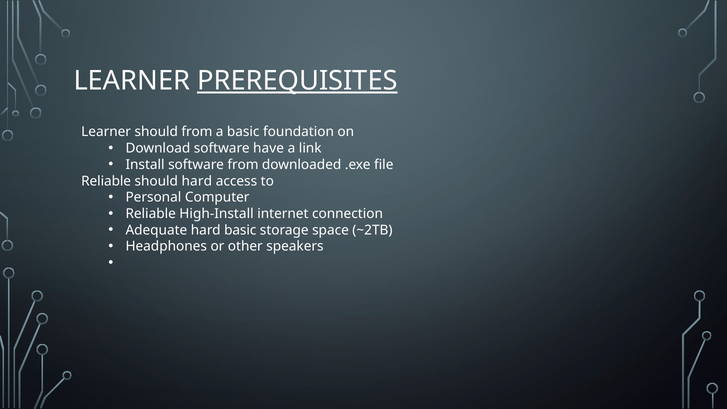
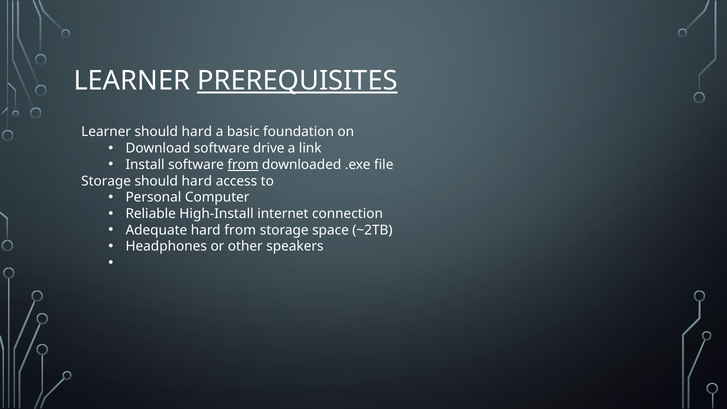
Learner should from: from -> hard (197, 132)
have: have -> drive (269, 148)
from underline: none -> present (243, 165)
Reliable: Reliable -> Storage (106, 181)
hard basic: basic -> from (240, 230)
